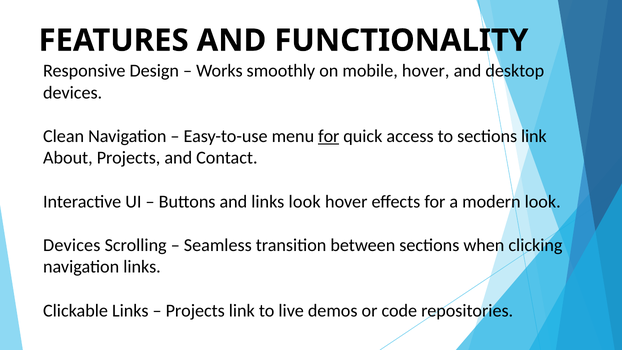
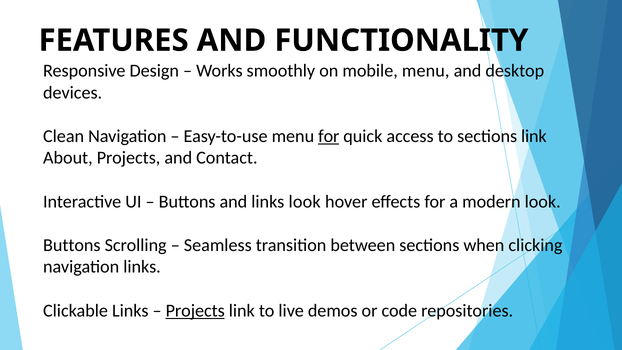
mobile hover: hover -> menu (426, 71)
Devices: Devices -> Buttons (72, 245)
Projects underline: none -> present (195, 310)
